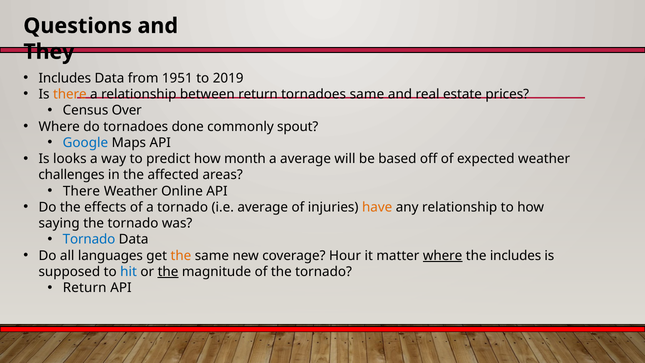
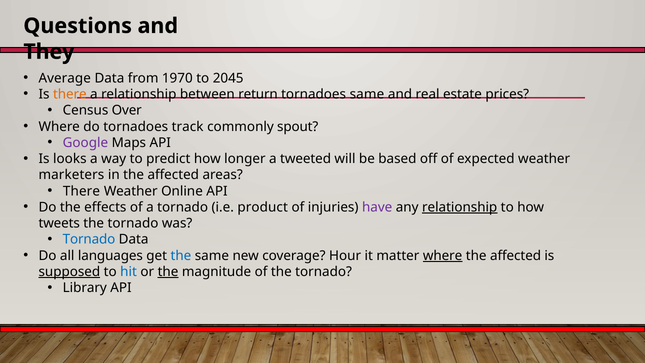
Includes: Includes -> Average (65, 78)
1951: 1951 -> 1970 (177, 78)
2019: 2019 -> 2045 (228, 78)
done: done -> track (188, 126)
Google colour: blue -> purple (85, 143)
month: month -> longer (245, 159)
a average: average -> tweeted (306, 159)
challenges: challenges -> marketers (71, 175)
i.e average: average -> product (263, 207)
have colour: orange -> purple (377, 207)
relationship underline: none -> present (460, 207)
saying: saying -> tweets (59, 223)
the colour: orange -> blue (181, 256)
includes: includes -> affected (516, 256)
supposed underline: none -> present (69, 272)
Return: Return -> Library (85, 288)
